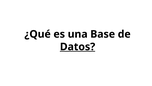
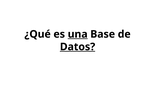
una underline: none -> present (78, 34)
